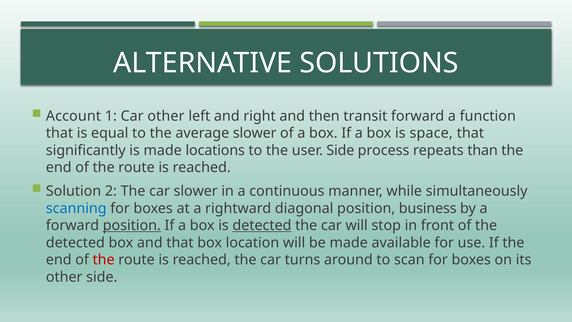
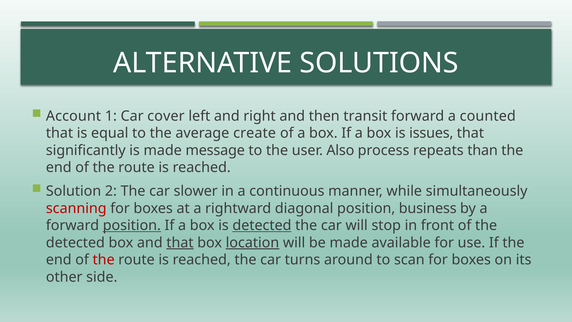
Car other: other -> cover (166, 116)
function: function -> counted (488, 116)
average slower: slower -> create (255, 133)
space: space -> issues (431, 133)
locations: locations -> message (215, 150)
user Side: Side -> Also (340, 150)
scanning colour: blue -> red (76, 208)
that underline: none -> present (180, 242)
location underline: none -> present (252, 242)
